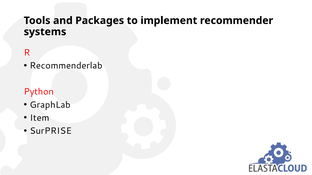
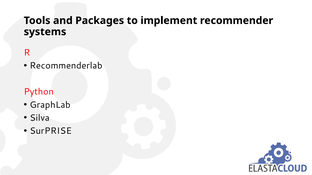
Item: Item -> Silva (40, 118)
